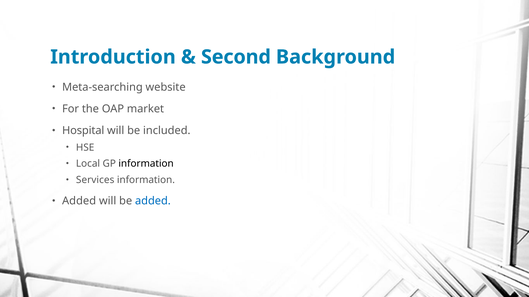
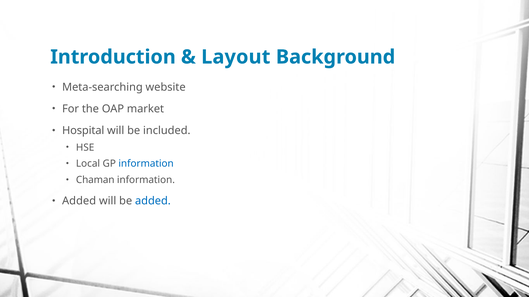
Second: Second -> Layout (236, 57)
information colour: black -> blue (146, 164)
Services: Services -> Chaman (95, 180)
